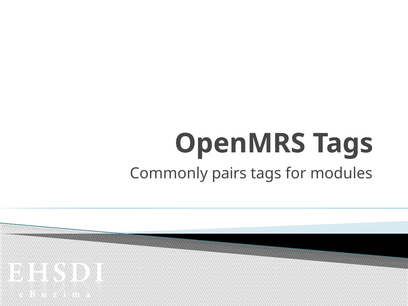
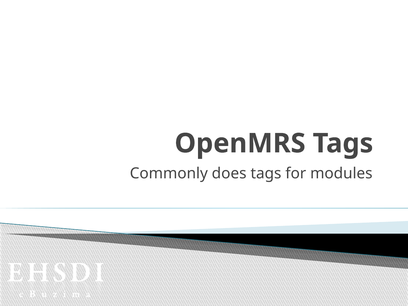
pairs: pairs -> does (229, 173)
